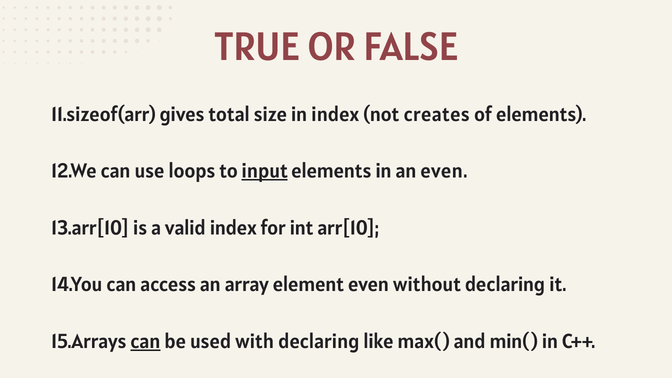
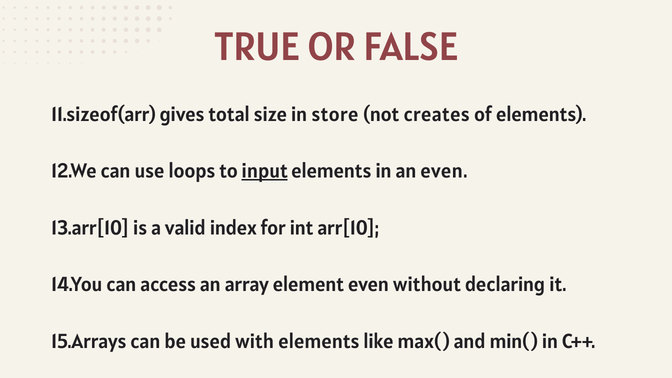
in index: index -> store (335, 114)
can underline: present -> none (145, 341)
with declaring: declaring -> elements (319, 341)
